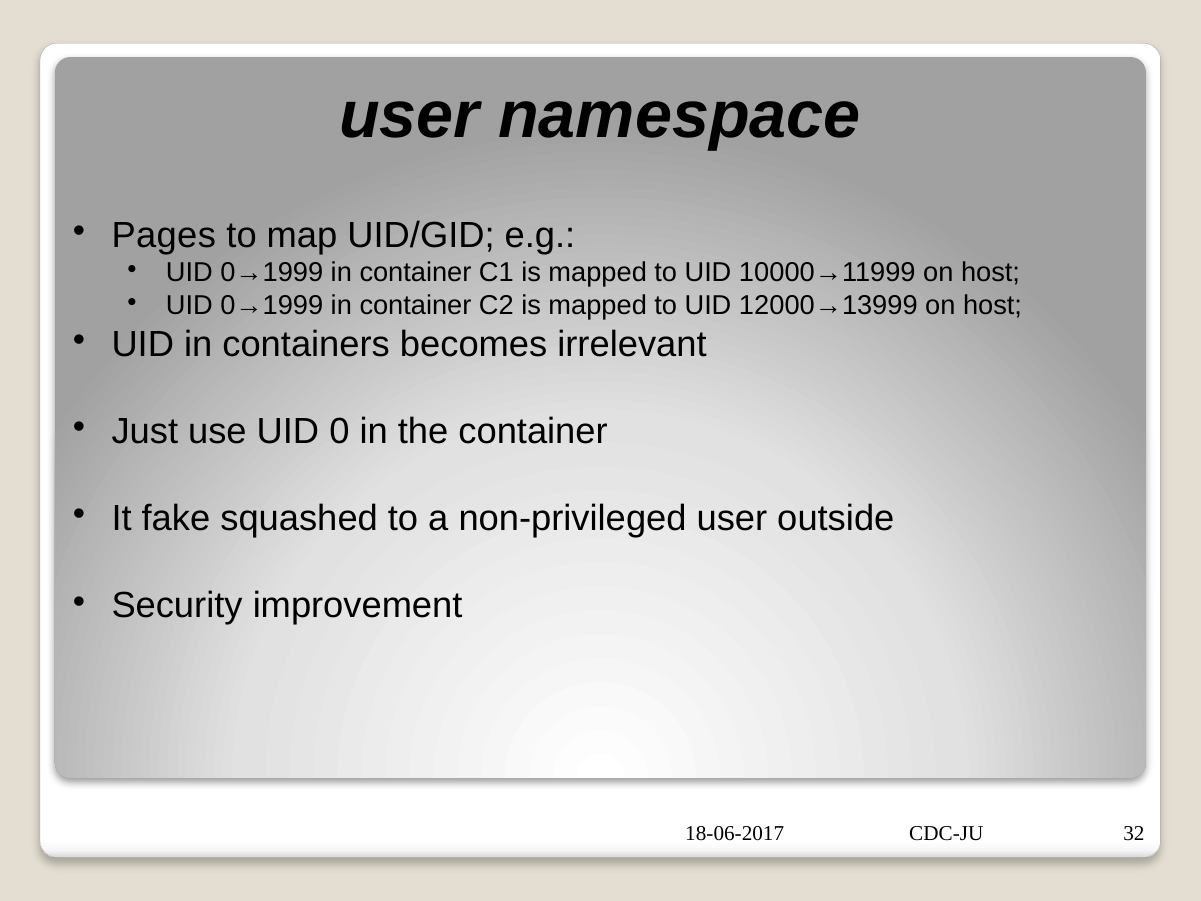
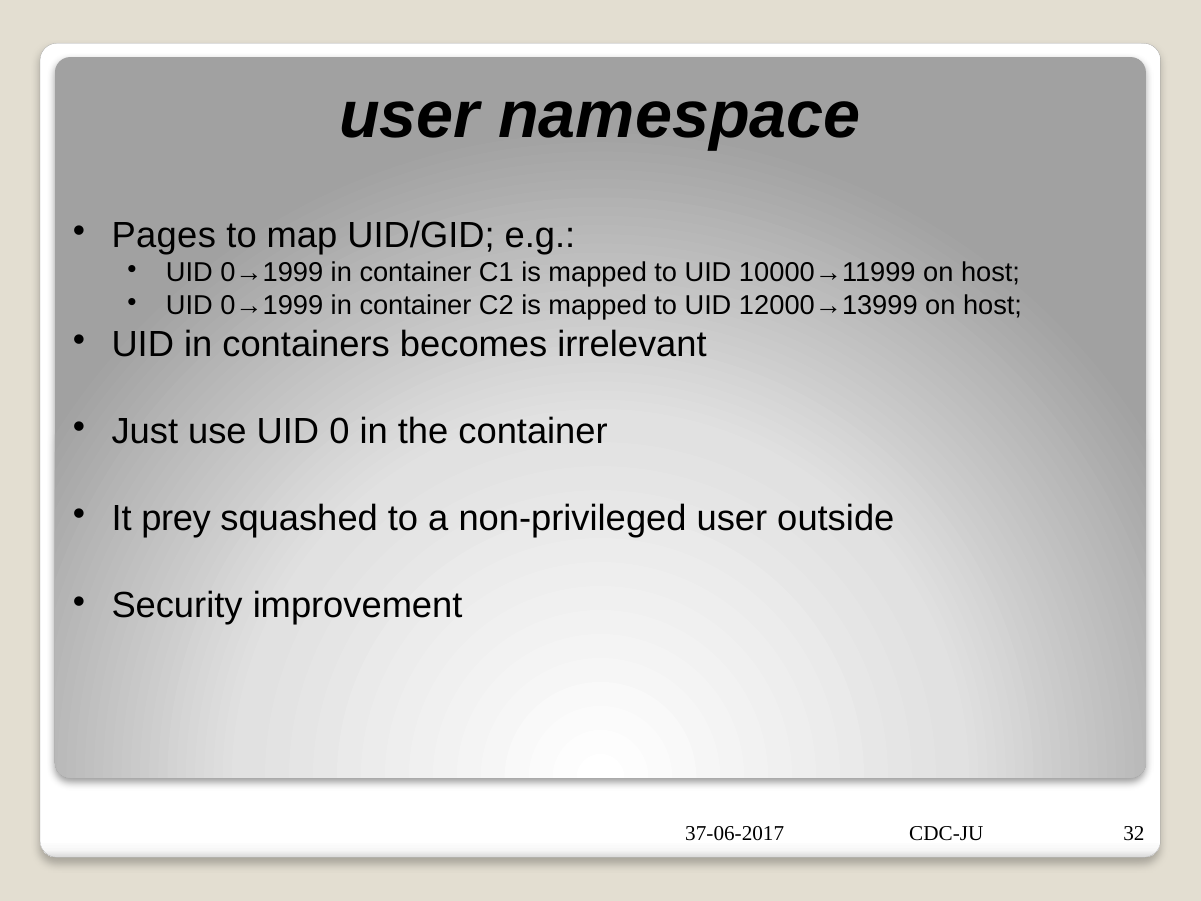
fake: fake -> prey (176, 518)
18-06-2017: 18-06-2017 -> 37-06-2017 (735, 833)
